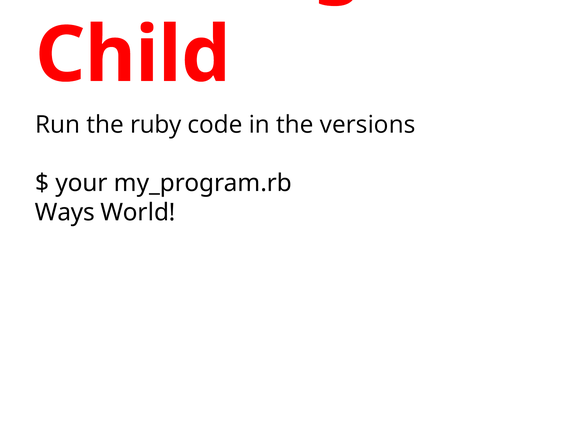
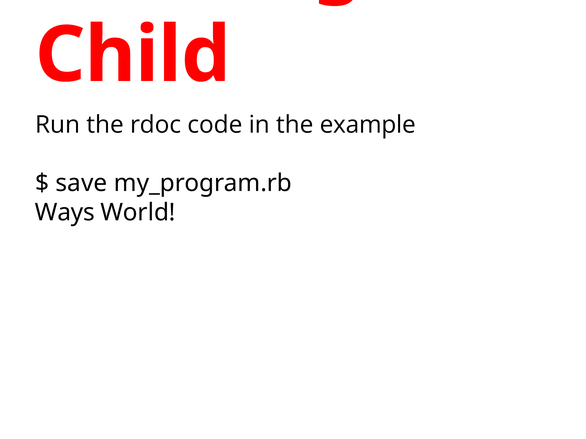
ruby: ruby -> rdoc (156, 125)
versions: versions -> example (368, 125)
your: your -> save (81, 183)
